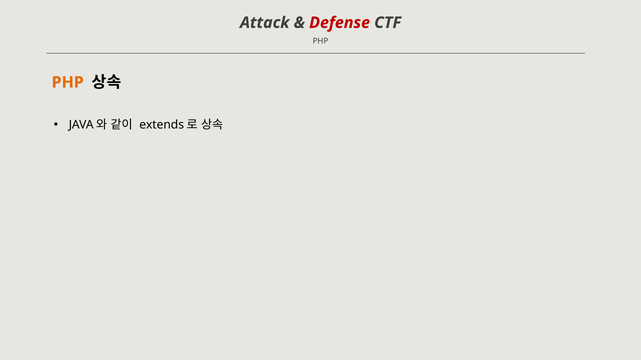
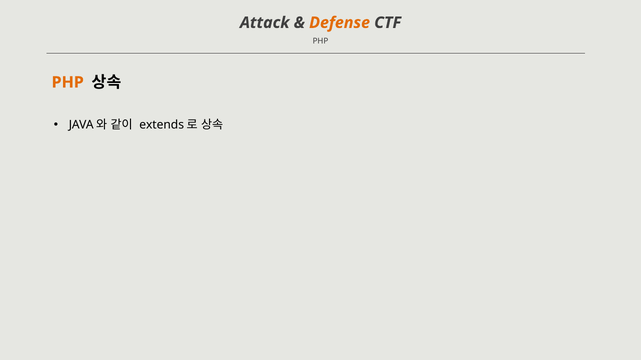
Defense colour: red -> orange (340, 23)
